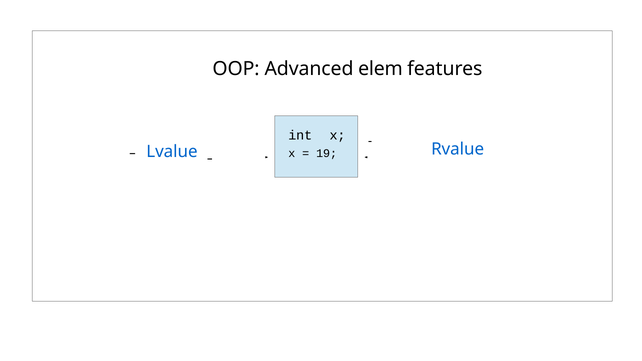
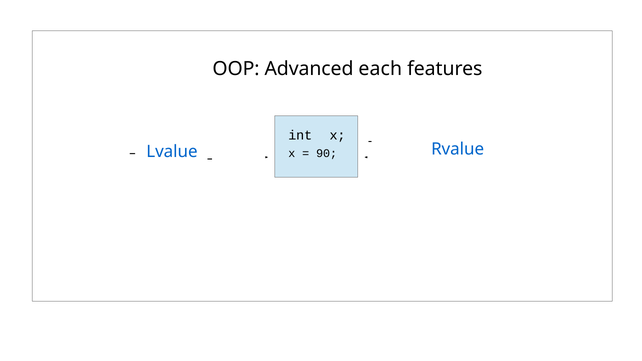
elem: elem -> each (380, 69)
19: 19 -> 90 (327, 153)
